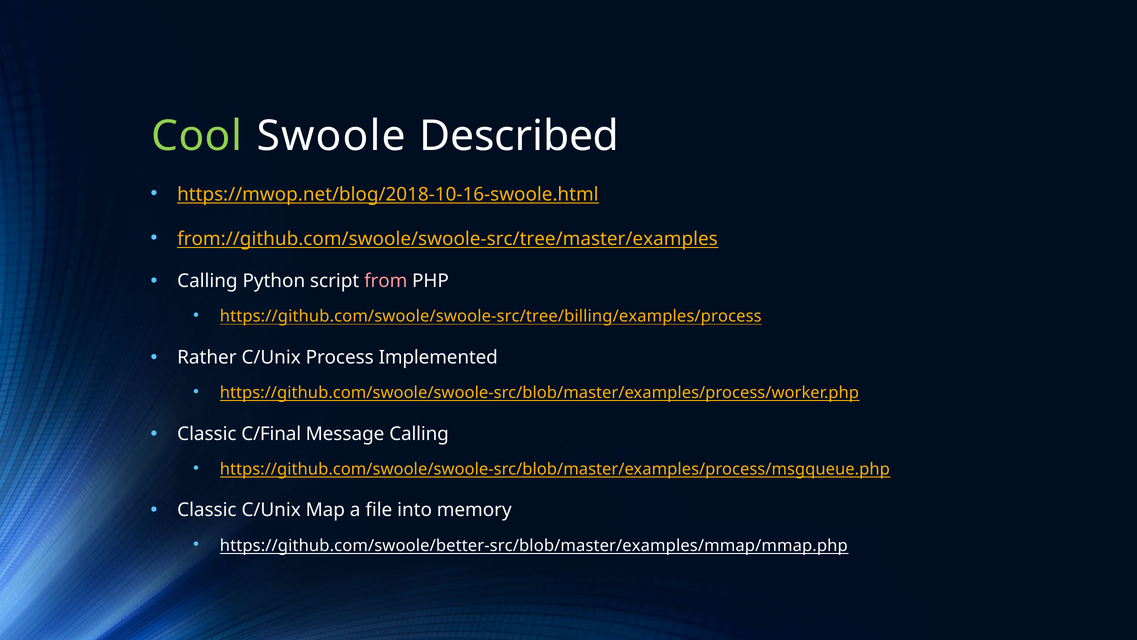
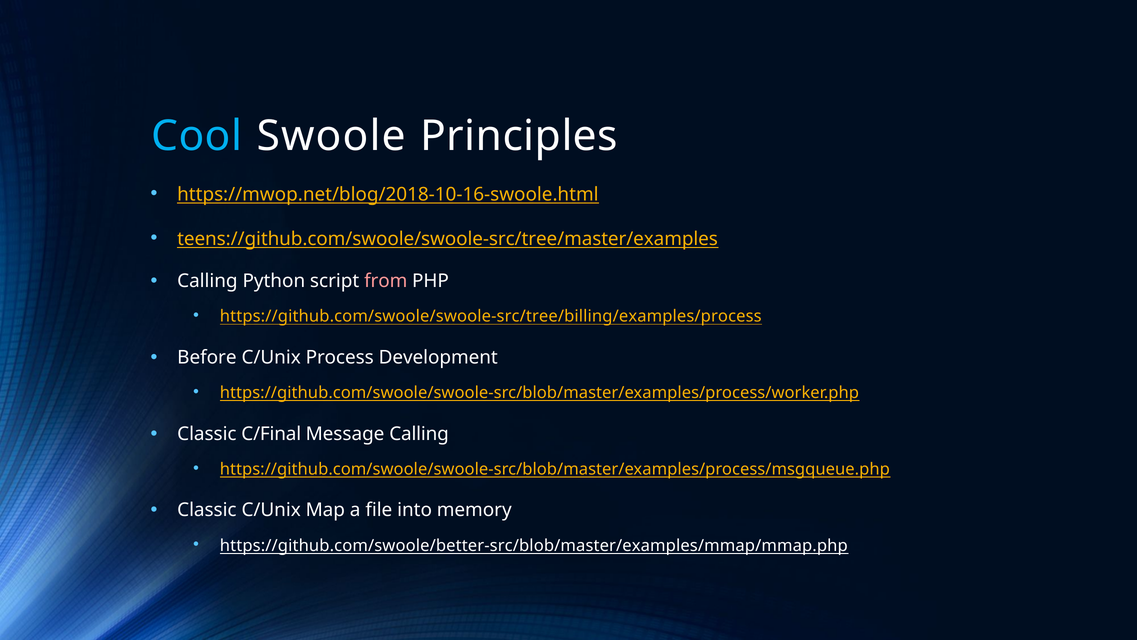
Cool colour: light green -> light blue (197, 136)
Described: Described -> Principles (519, 136)
from://github.com/swoole/swoole-src/tree/master/examples: from://github.com/swoole/swoole-src/tree/master/examples -> teens://github.com/swoole/swoole-src/tree/master/examples (448, 239)
Rather: Rather -> Before (207, 357)
Implemented: Implemented -> Development (438, 357)
